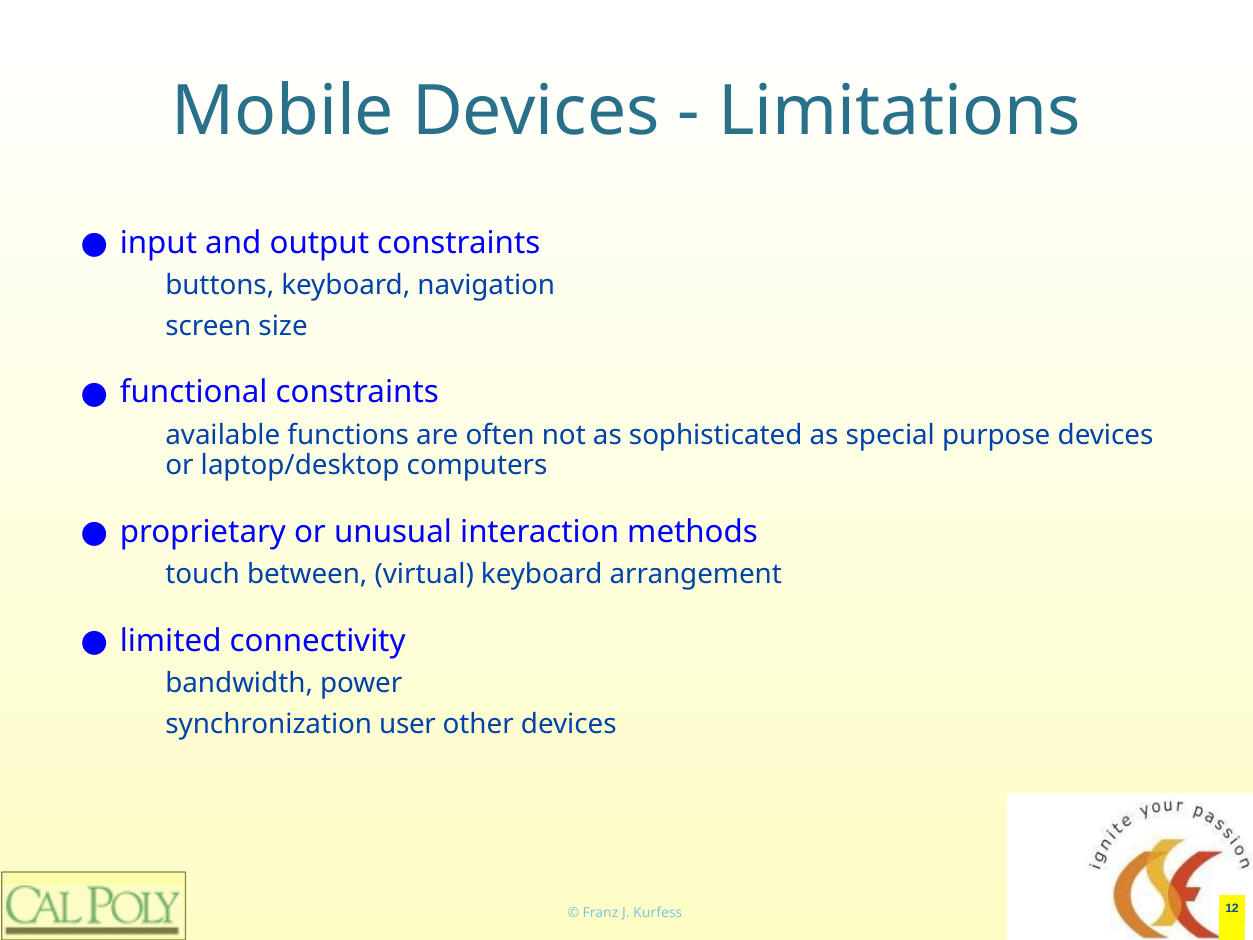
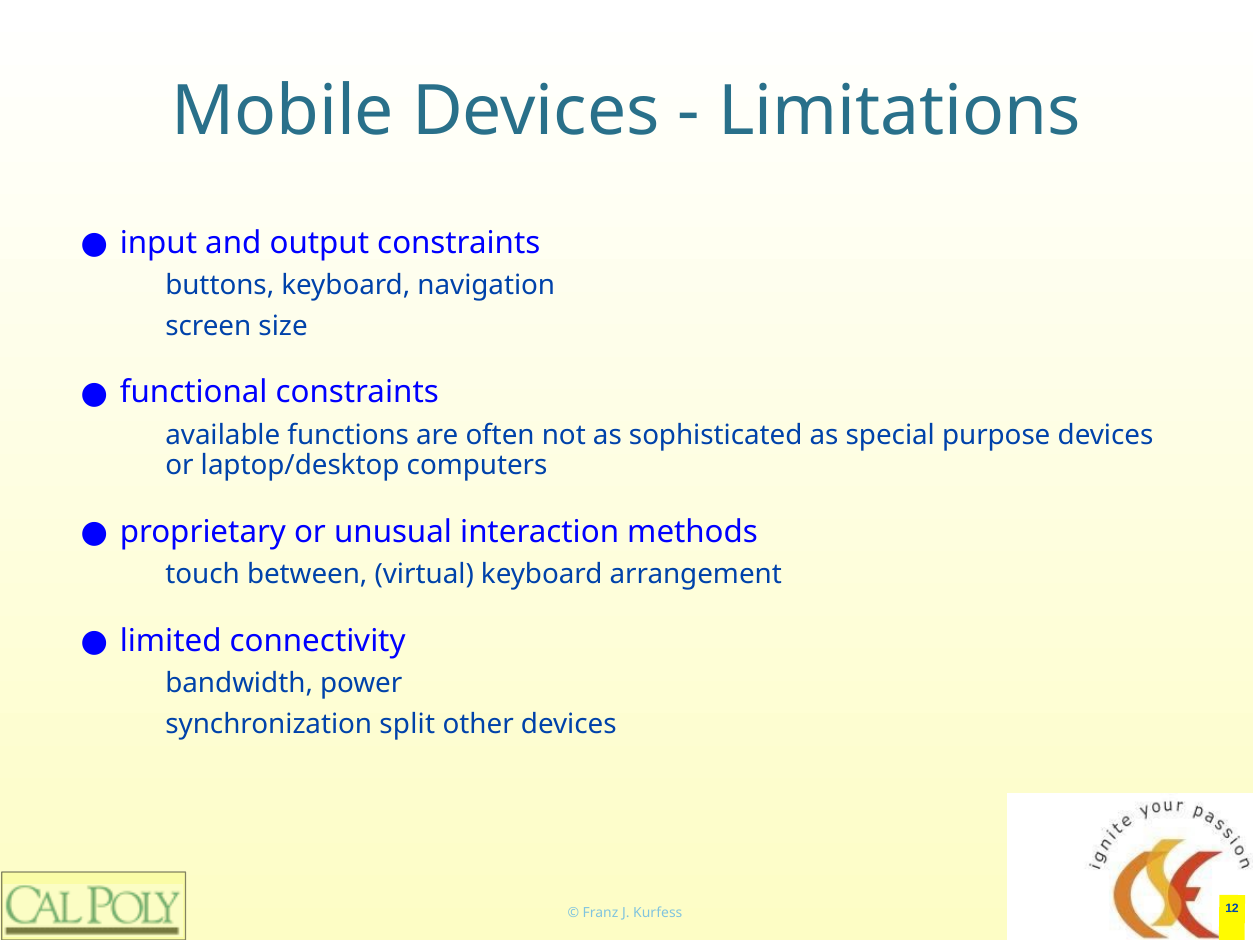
user: user -> split (407, 724)
